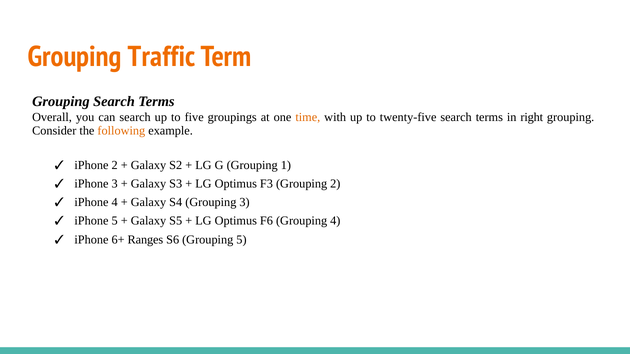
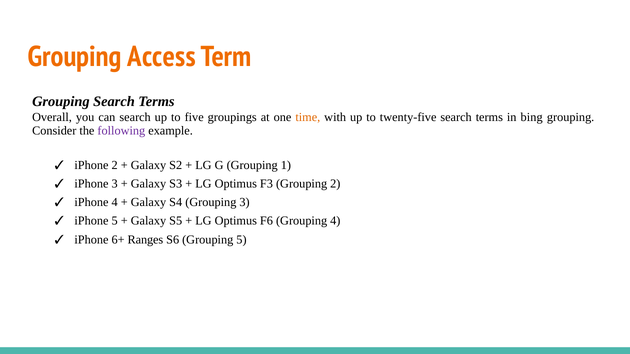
Traffic: Traffic -> Access (162, 57)
right: right -> bing (532, 117)
following colour: orange -> purple (121, 131)
